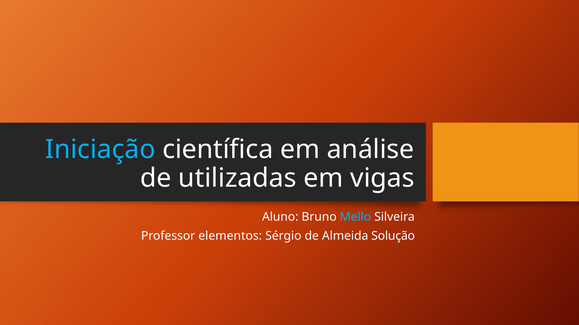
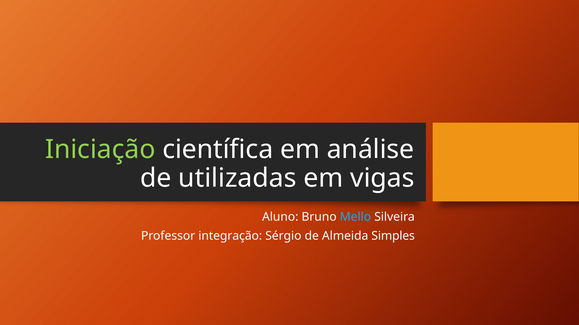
Iniciação colour: light blue -> light green (100, 150)
elementos: elementos -> integração (230, 236)
Solução: Solução -> Simples (393, 236)
